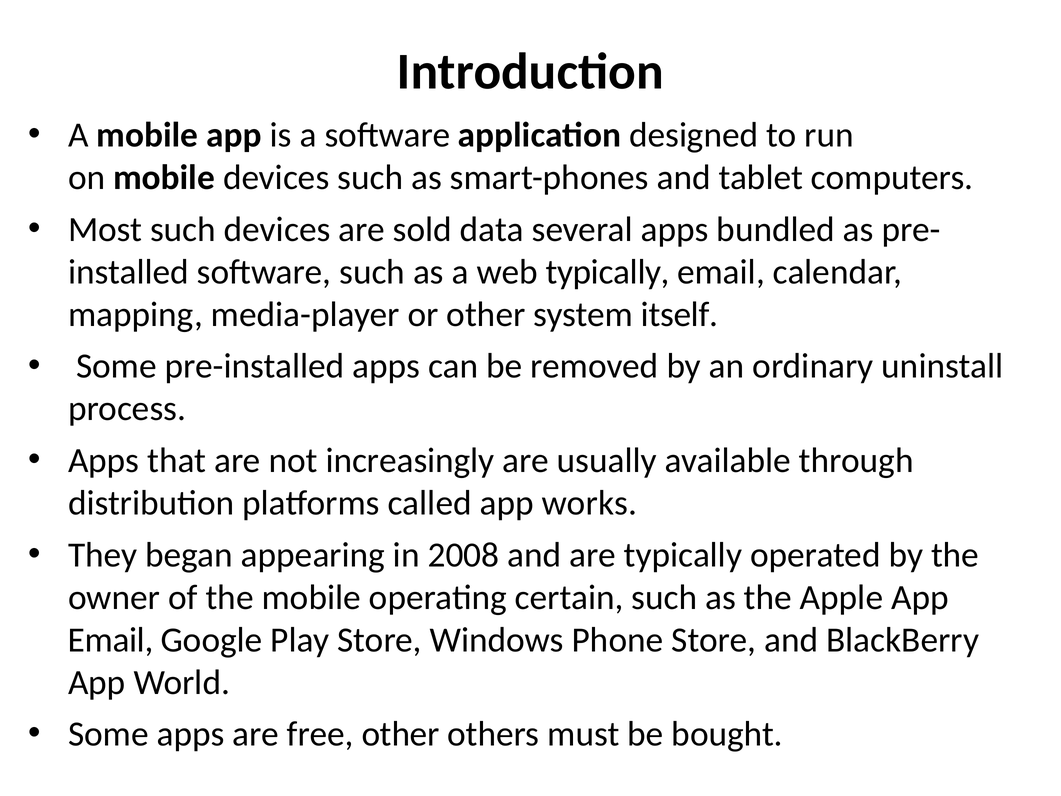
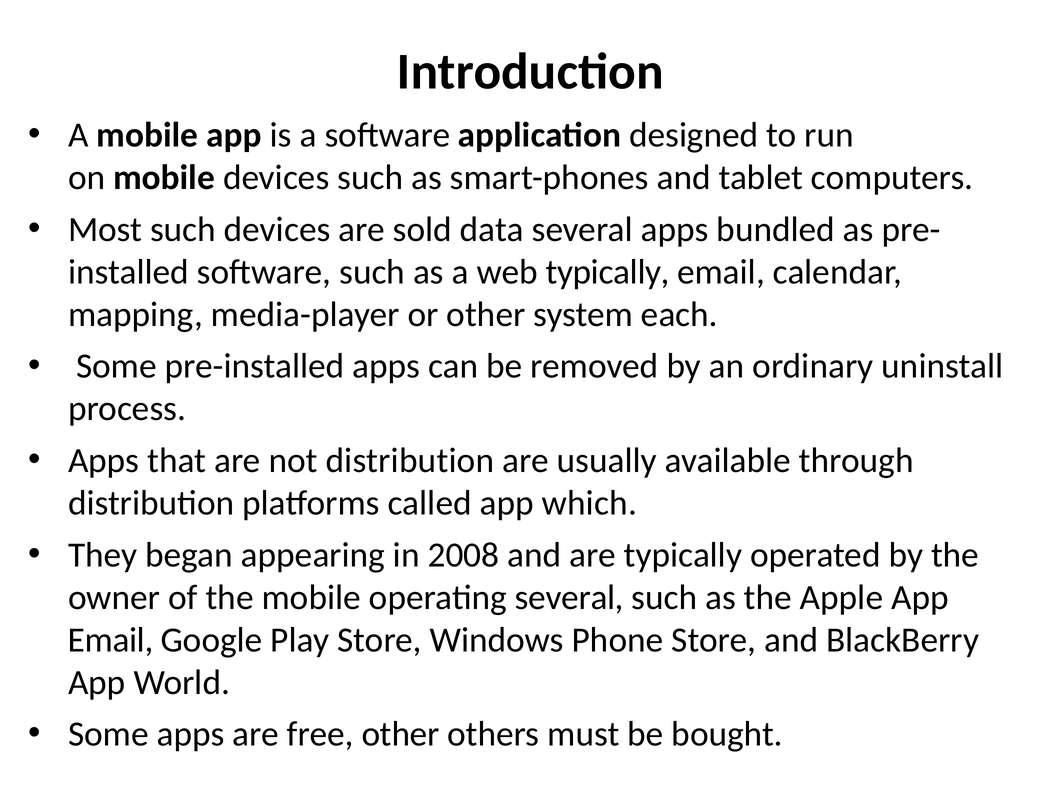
itself: itself -> each (679, 314)
not increasingly: increasingly -> distribution (410, 461)
works: works -> which (589, 503)
operating certain: certain -> several (569, 597)
